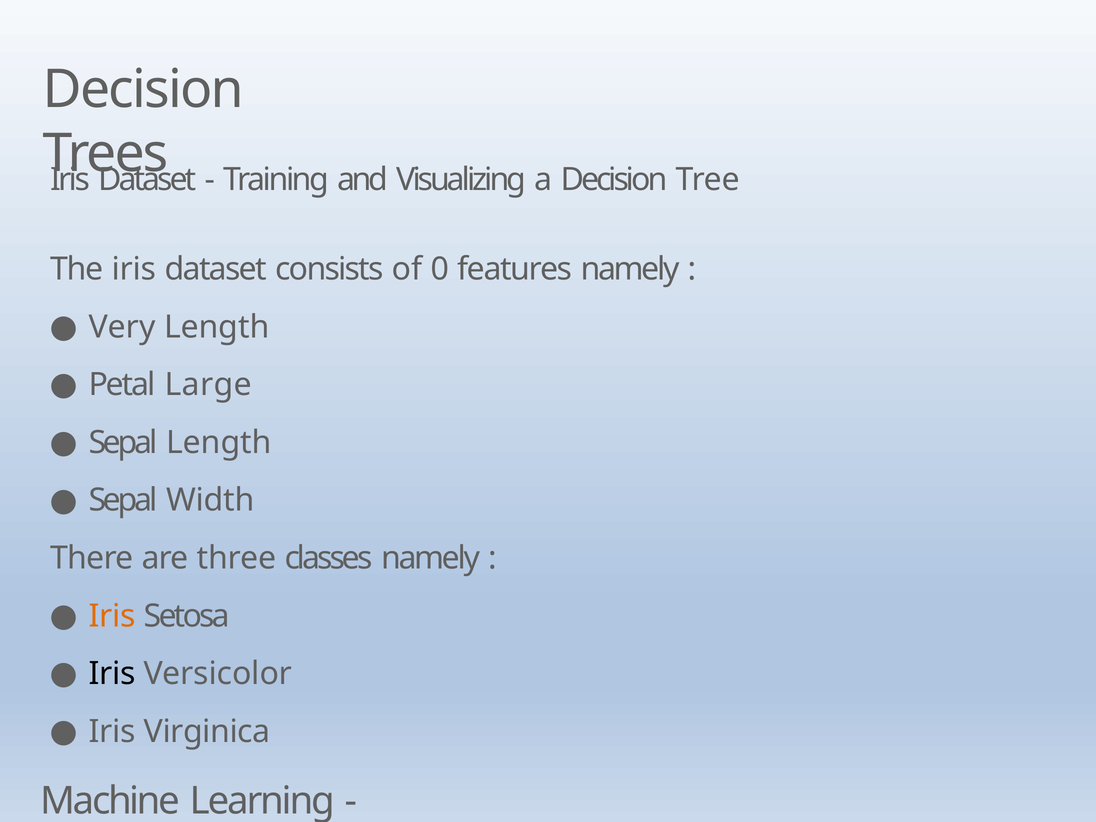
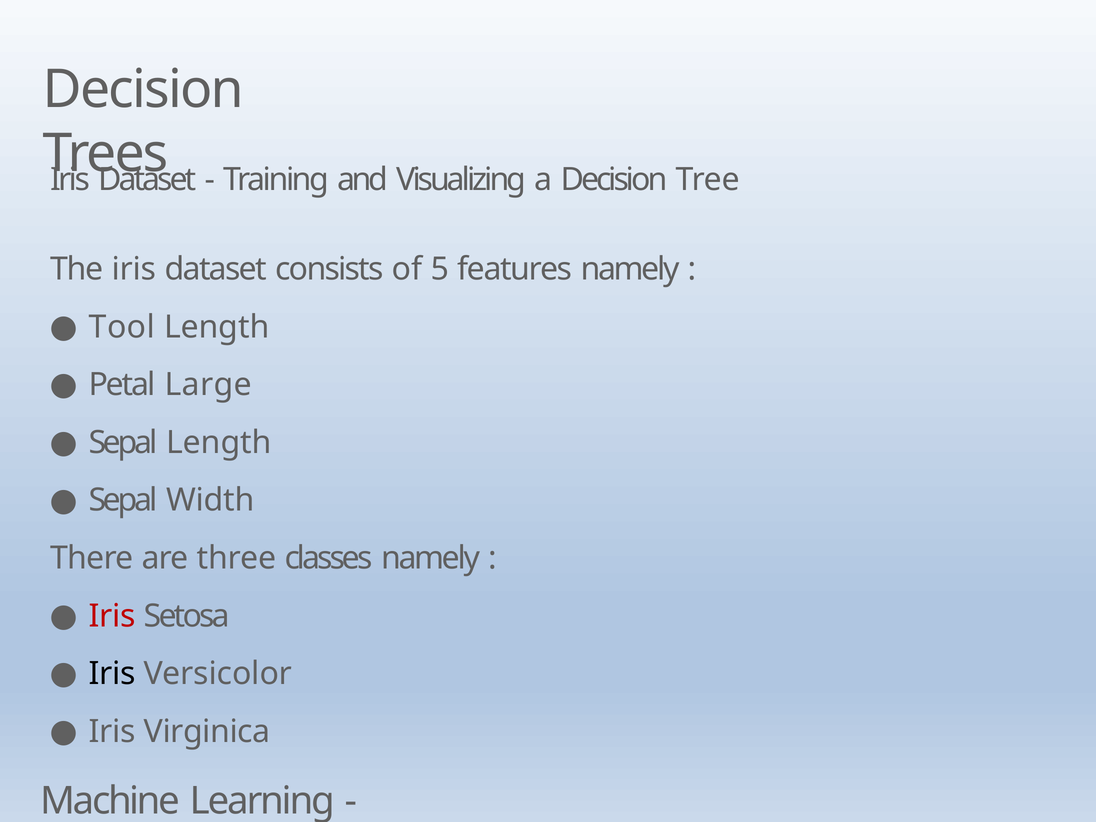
0: 0 -> 5 (440, 269)
Very: Very -> Tool (122, 327)
Iris colour: orange -> red (112, 616)
